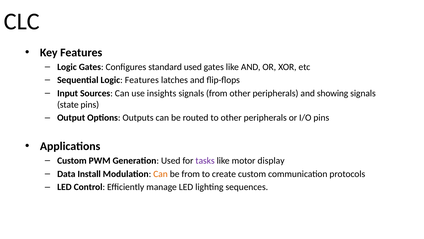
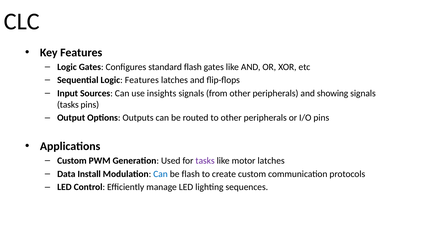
standard used: used -> flash (193, 67)
state: state -> tasks (68, 104)
motor display: display -> latches (271, 160)
Can colour: orange -> blue (161, 174)
be from: from -> flash (191, 174)
